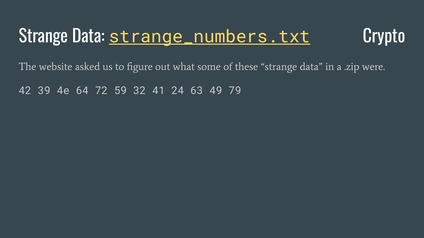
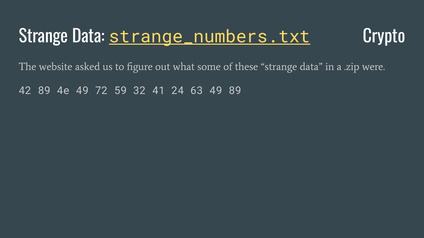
42 39: 39 -> 89 (44, 91)
4e 64: 64 -> 49 (82, 91)
49 79: 79 -> 89 (235, 91)
